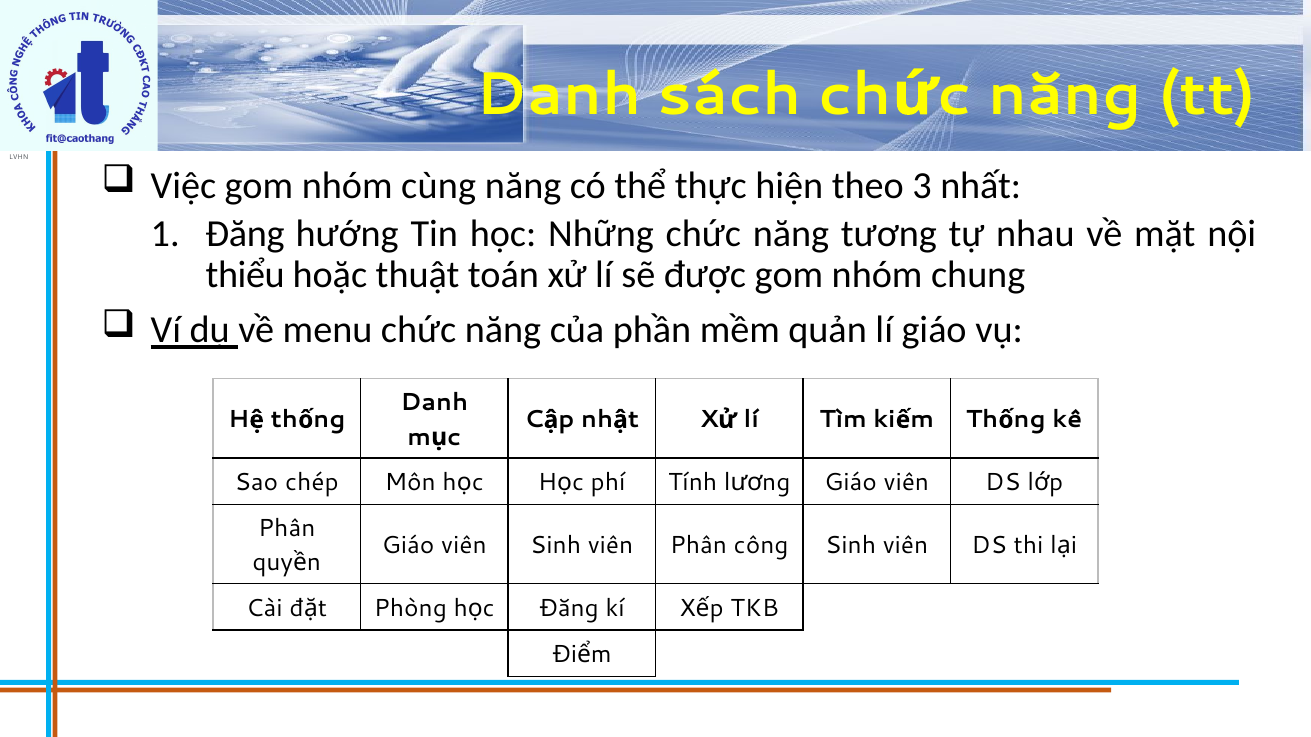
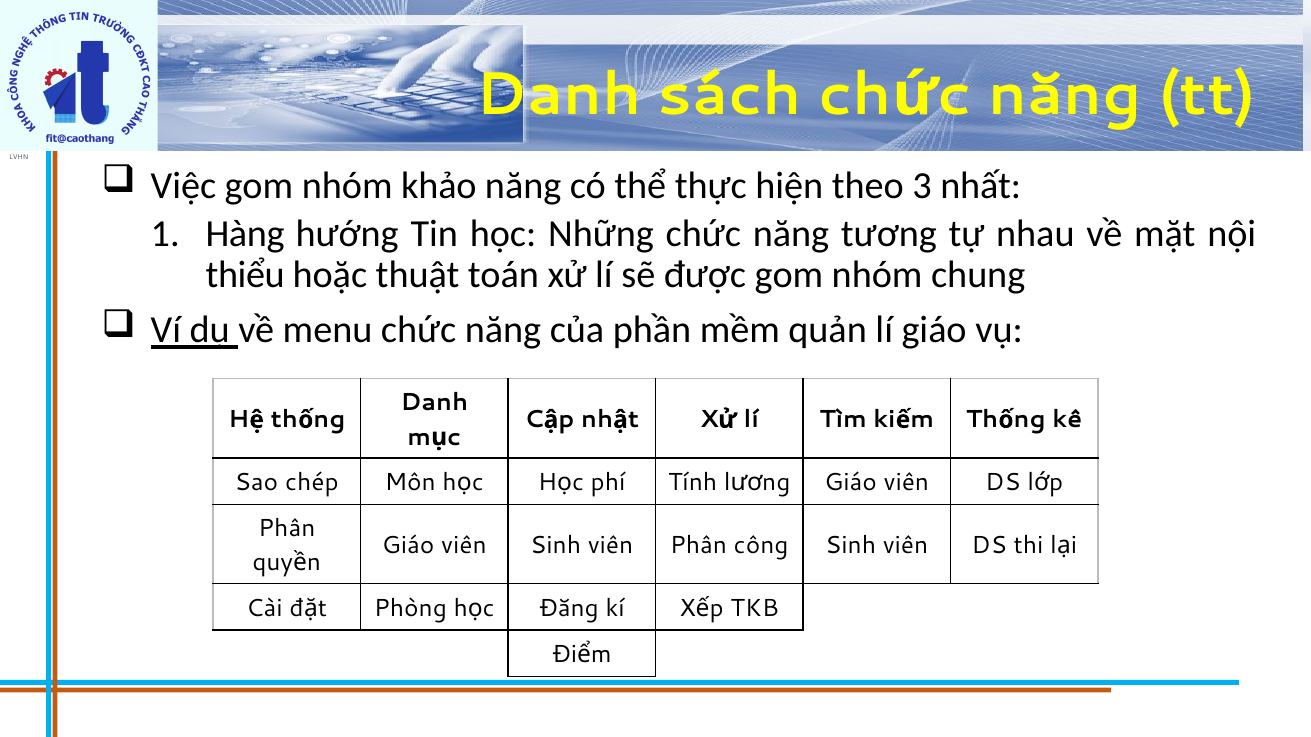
cùng: cùng -> khảo (439, 186)
Đăng: Đăng -> Hàng (245, 234)
